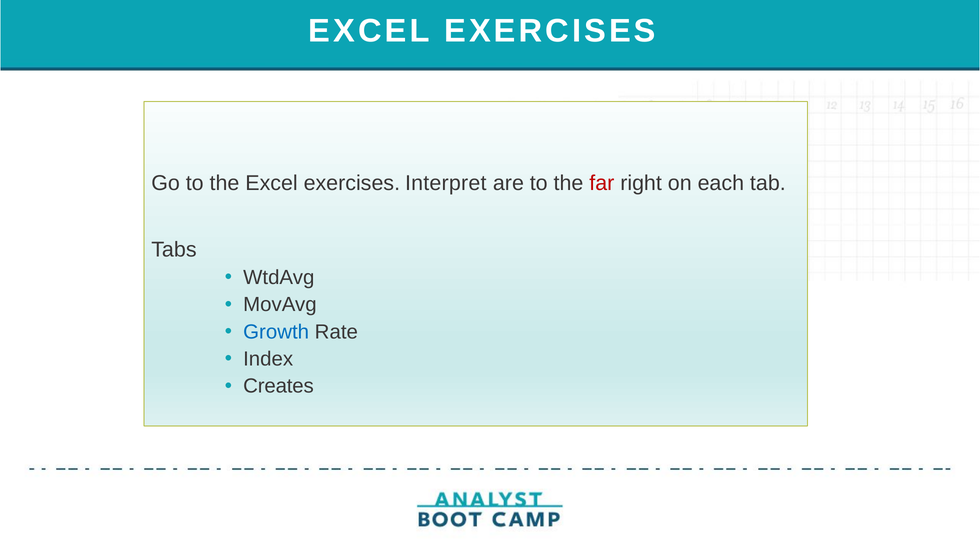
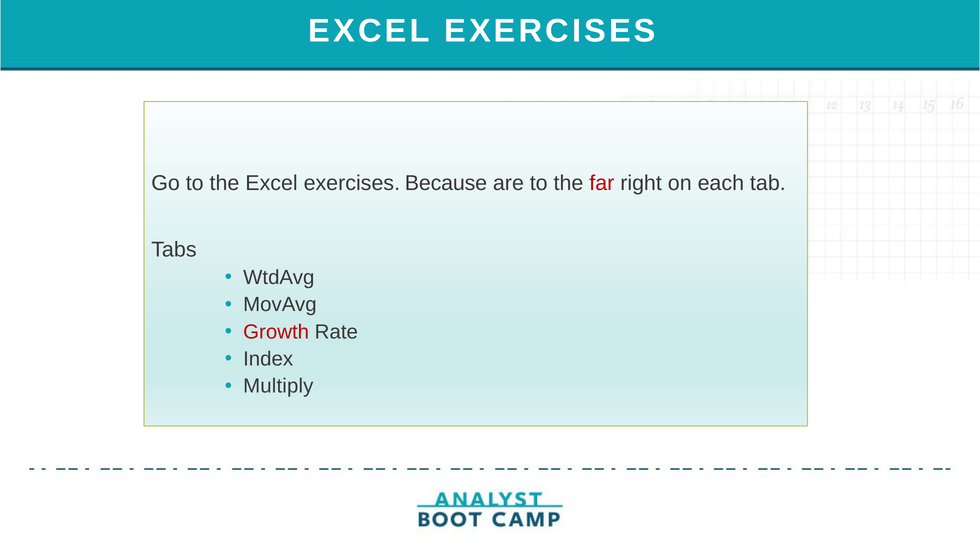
Interpret: Interpret -> Because (446, 183)
Growth colour: blue -> red (276, 332)
Creates: Creates -> Multiply (278, 386)
